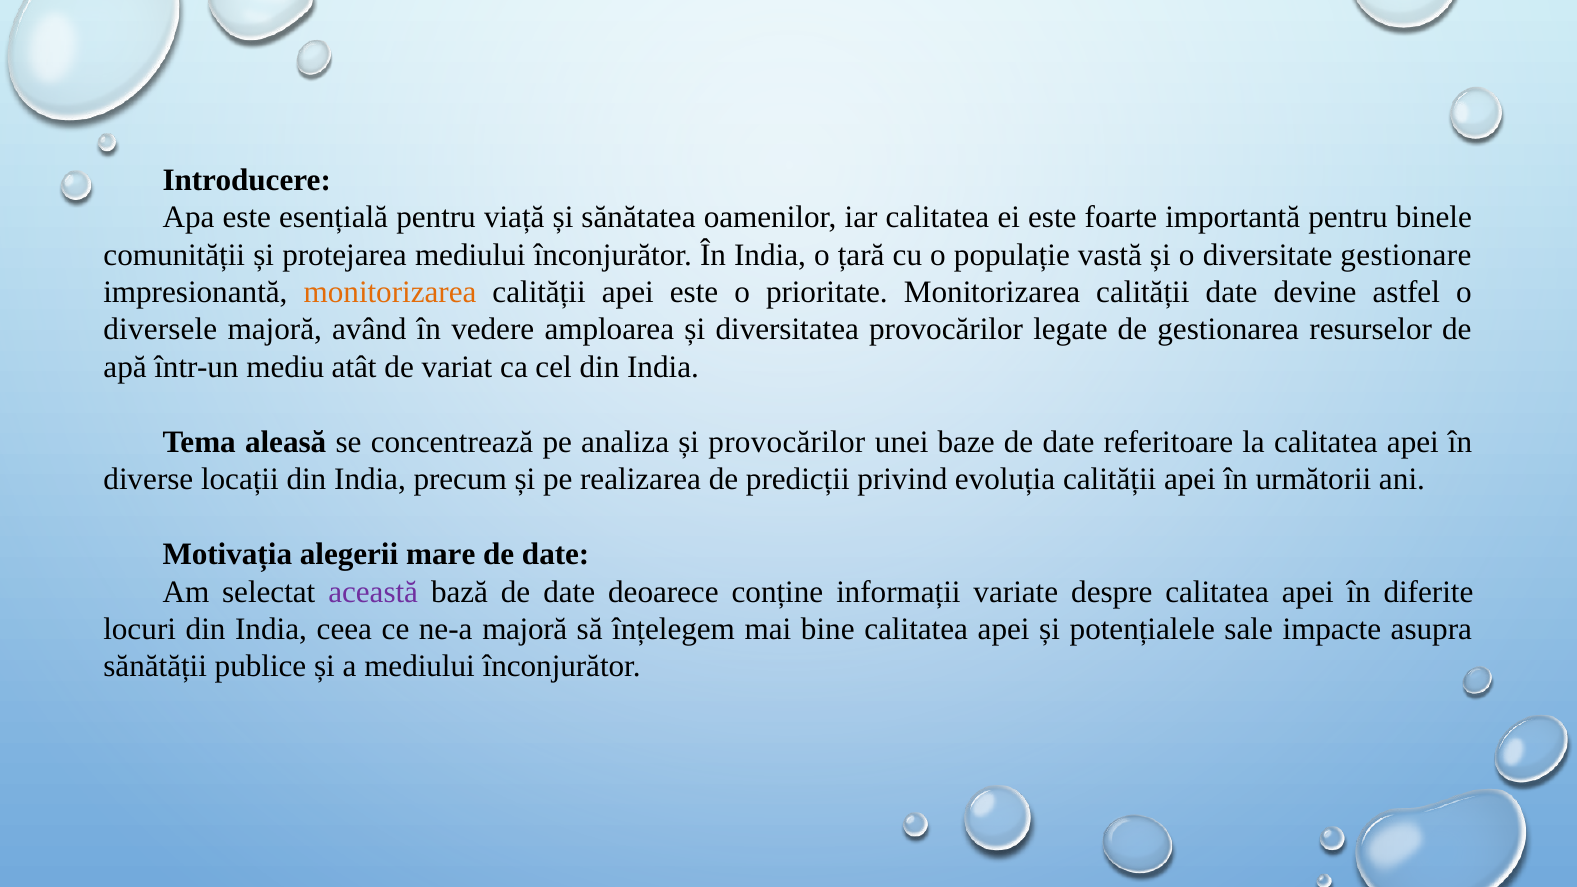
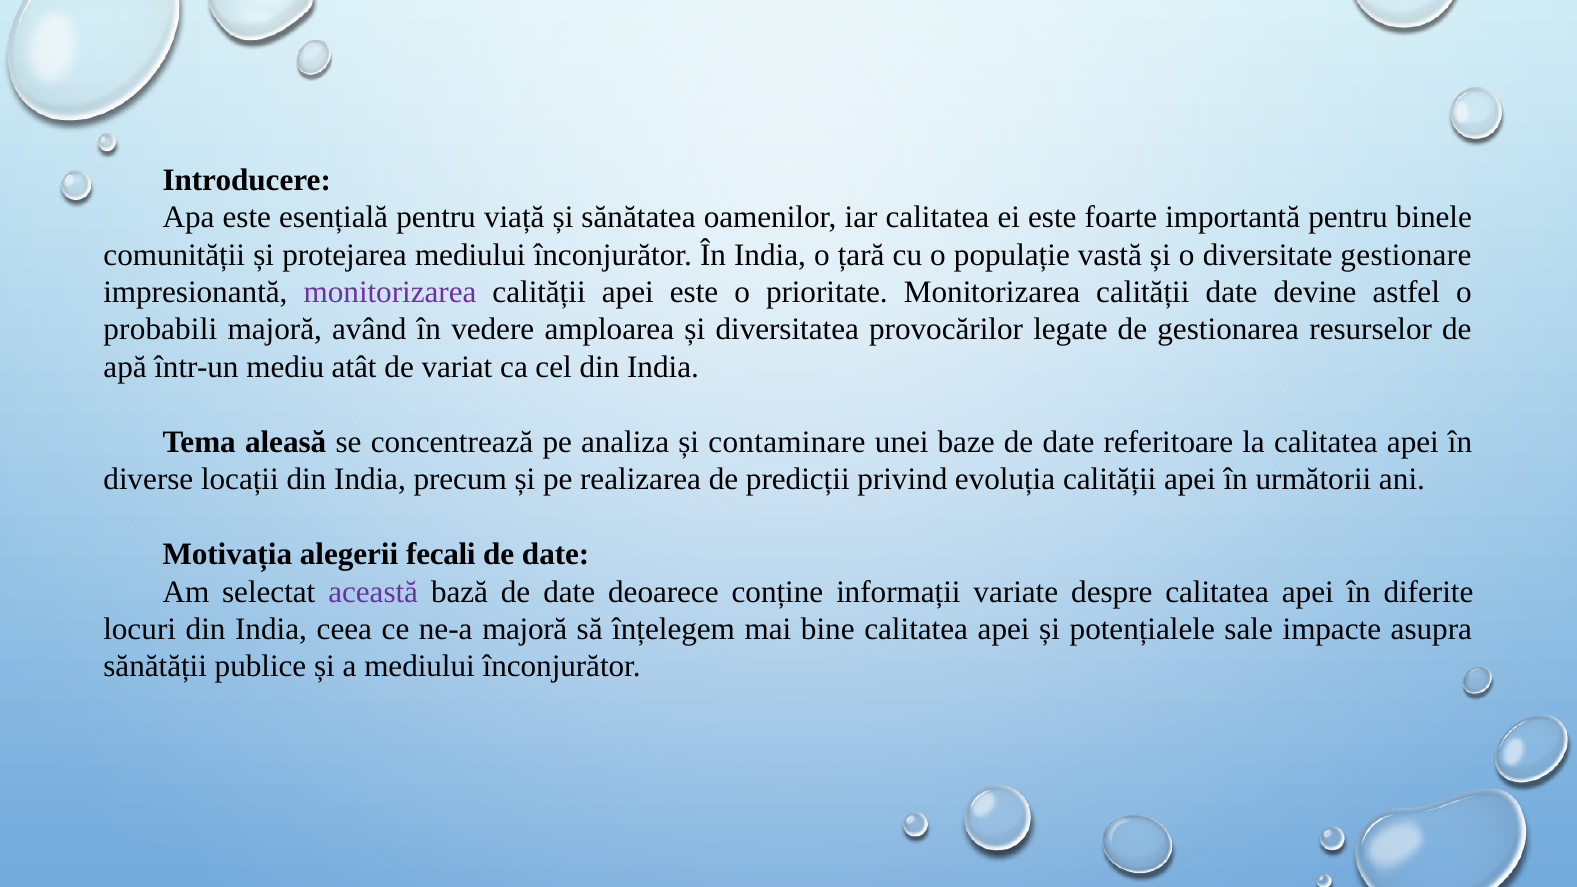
monitorizarea colour: orange -> purple (390, 292)
diversele: diversele -> probabili (160, 330)
și provocărilor: provocărilor -> contaminare (787, 442)
mare: mare -> fecali (441, 554)
